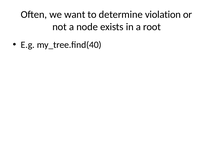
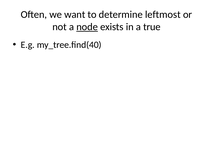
violation: violation -> leftmost (163, 14)
node underline: none -> present (87, 27)
root: root -> true (152, 27)
